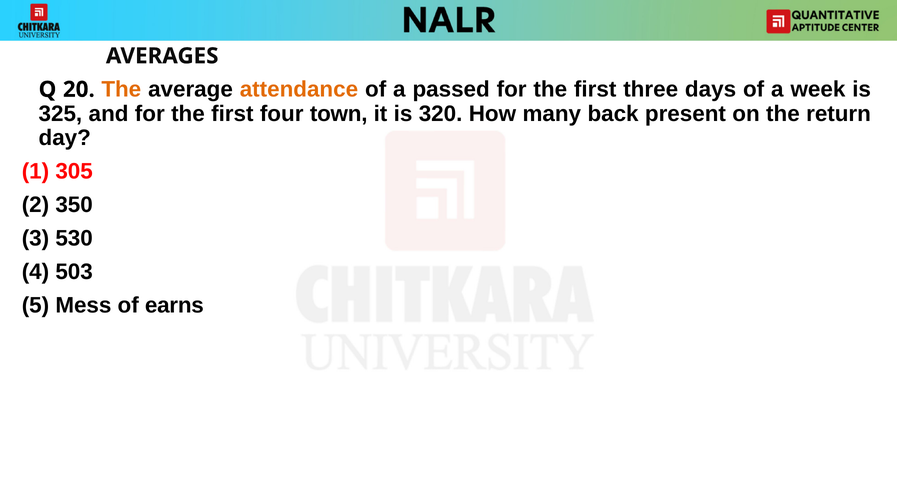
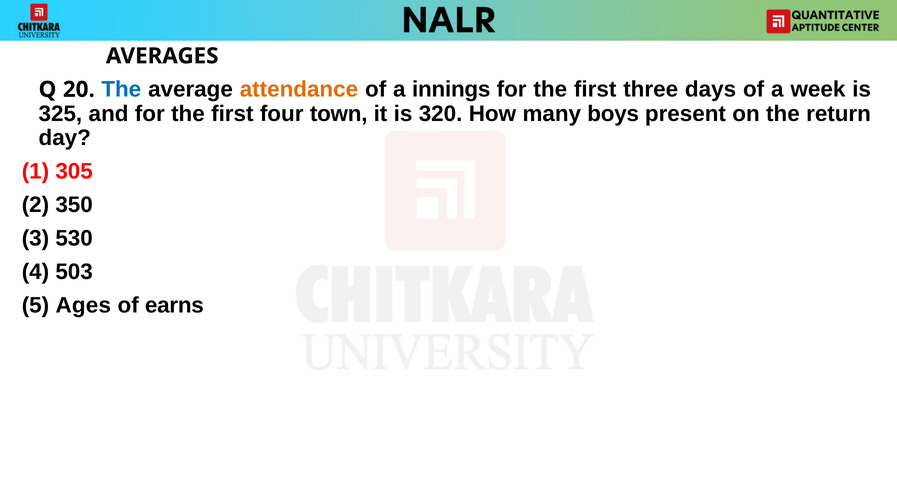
The colour: orange -> blue (121, 90)
passed: passed -> innings (451, 90)
back: back -> boys (613, 114)
Mess: Mess -> Ages (83, 306)
